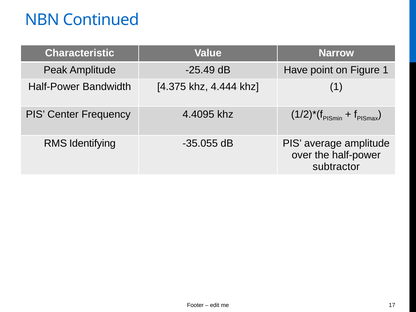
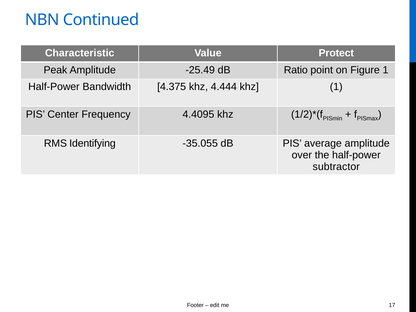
Narrow: Narrow -> Protect (336, 53)
Have: Have -> Ratio (296, 70)
